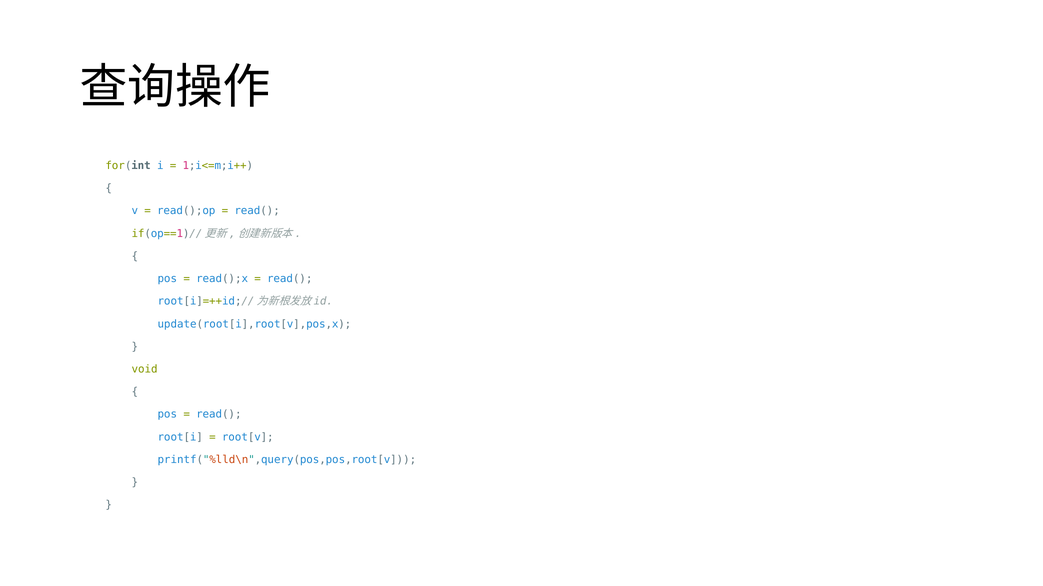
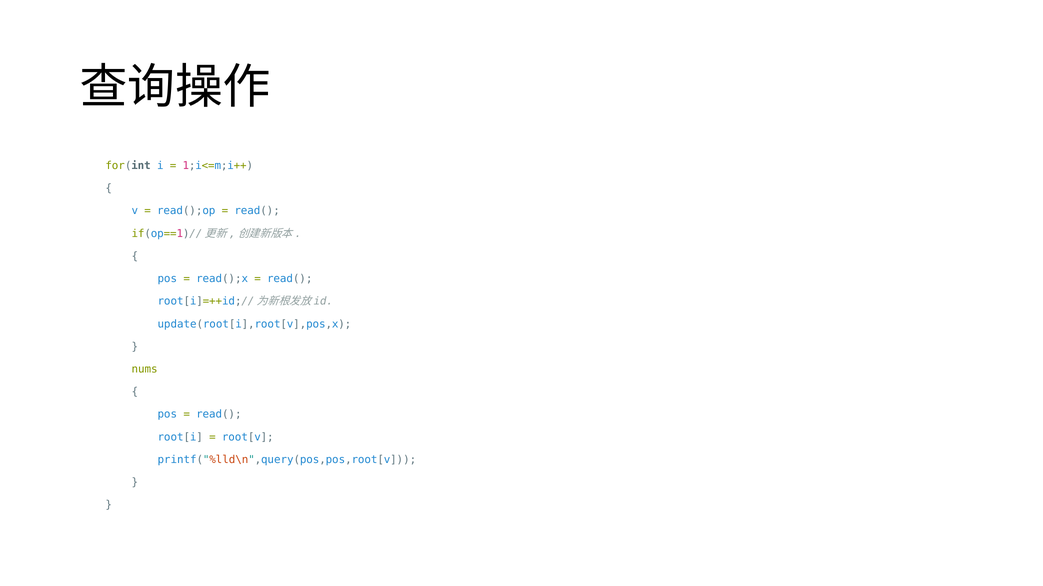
void: void -> nums (145, 370)
